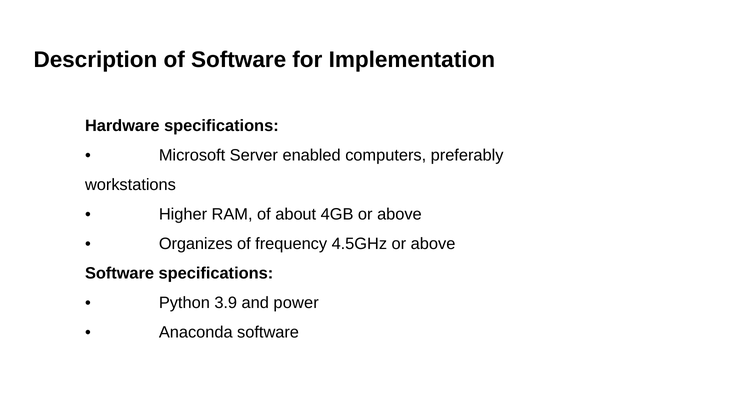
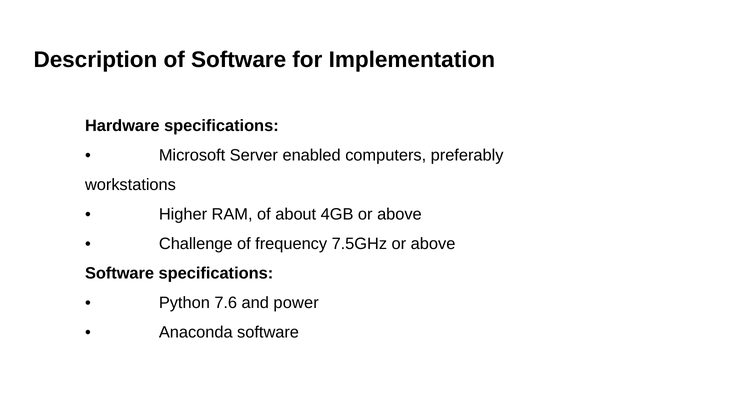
Organizes: Organizes -> Challenge (196, 244)
4.5GHz: 4.5GHz -> 7.5GHz (359, 244)
3.9: 3.9 -> 7.6 (226, 303)
